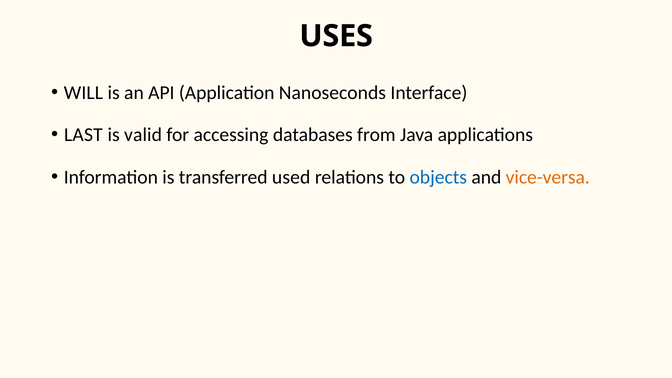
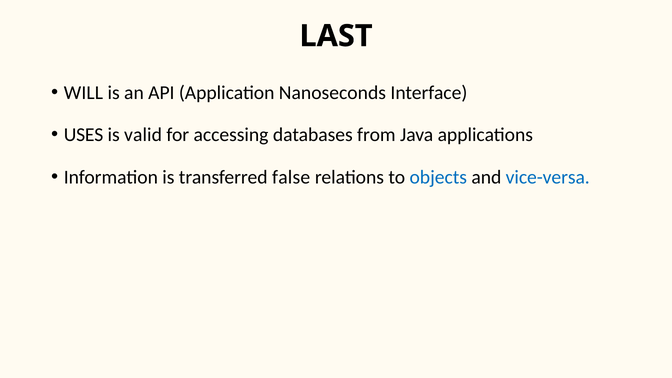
USES: USES -> LAST (336, 36)
LAST: LAST -> USES (84, 135)
used: used -> false (291, 177)
vice-versa colour: orange -> blue (548, 177)
